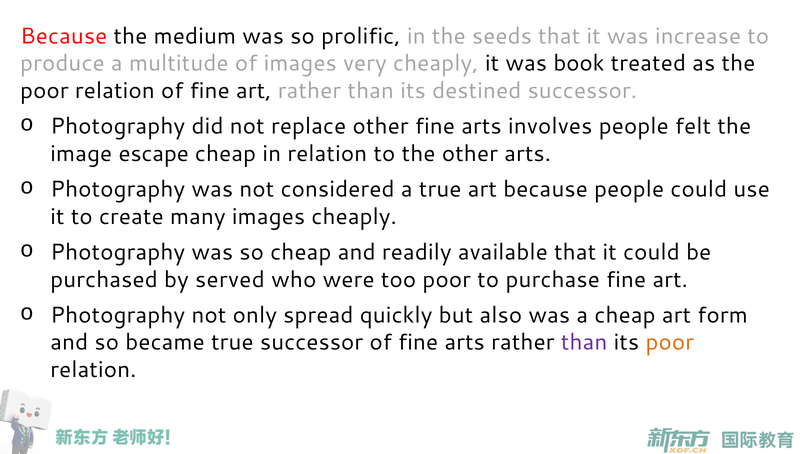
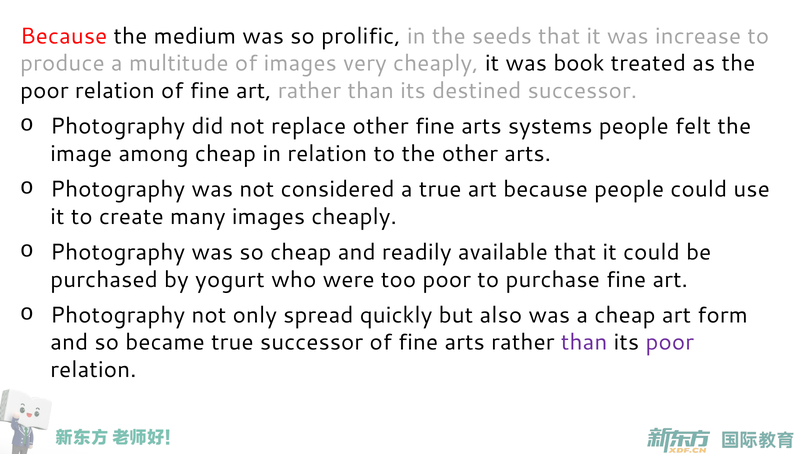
involves: involves -> systems (550, 126)
escape: escape -> among (154, 153)
served: served -> yogurt (230, 279)
poor colour: orange -> purple (670, 342)
